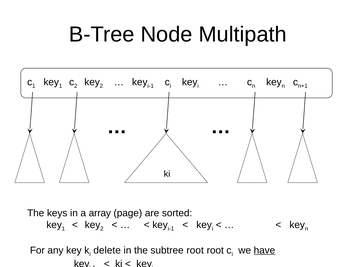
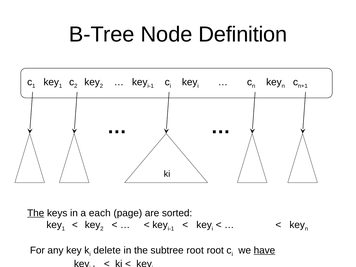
Multipath: Multipath -> Definition (243, 34)
The underline: none -> present (36, 213)
array: array -> each (100, 213)
